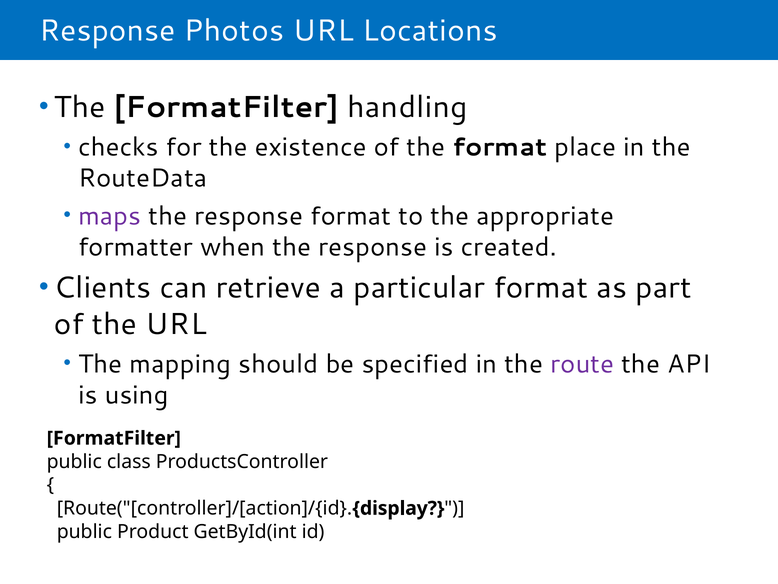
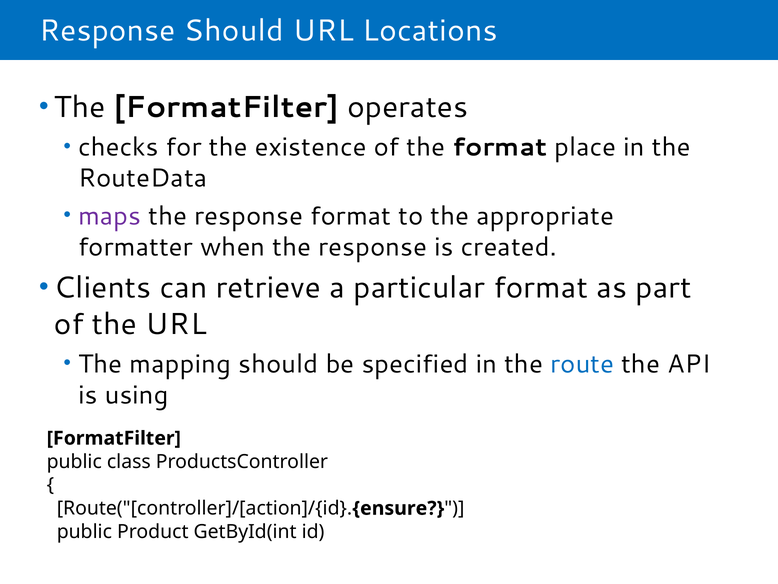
Response Photos: Photos -> Should (234, 31)
handling: handling -> operates (408, 107)
route colour: purple -> blue (582, 364)
display: display -> ensure (398, 508)
